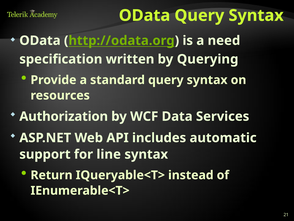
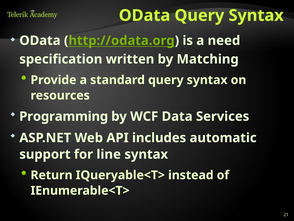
Querying: Querying -> Matching (208, 59)
Authorization: Authorization -> Programming (64, 116)
